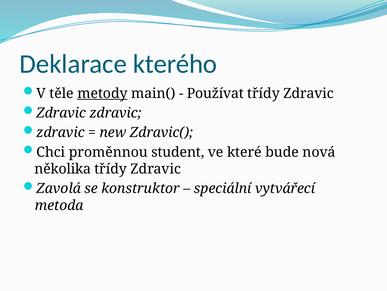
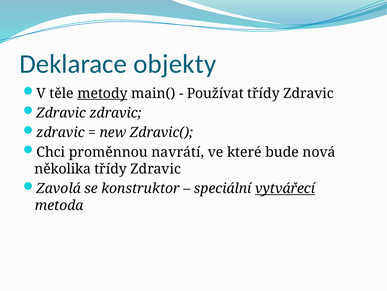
kterého: kterého -> objekty (175, 64)
student: student -> navrátí (178, 152)
vytvářecí underline: none -> present (285, 188)
